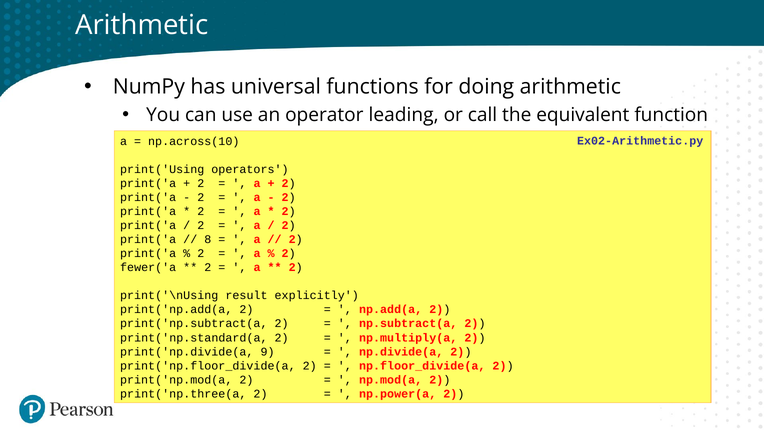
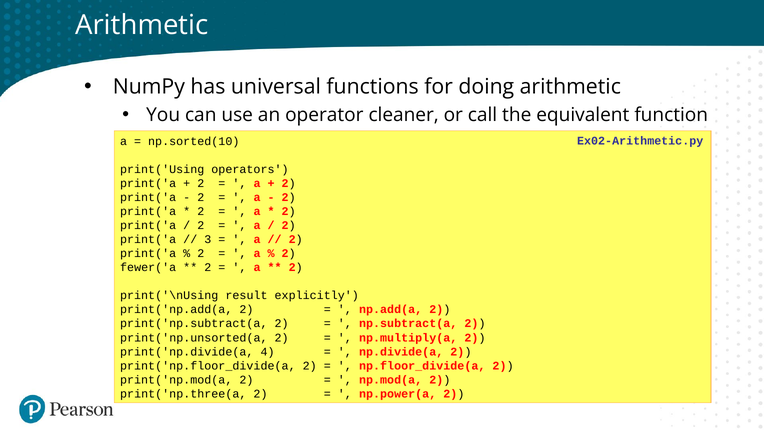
leading: leading -> cleaner (404, 115)
np.across(10: np.across(10 -> np.sorted(10 (194, 141)
8: 8 -> 3 (208, 239)
print('np.standard(a: print('np.standard(a -> print('np.unsorted(a (194, 337)
9: 9 -> 4 (268, 351)
